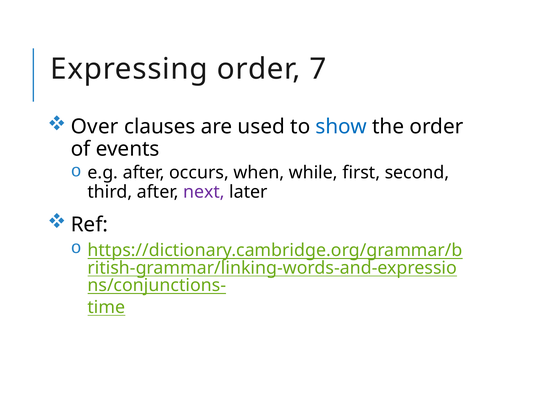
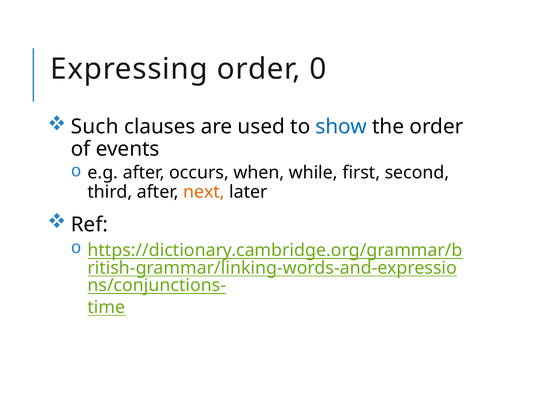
7: 7 -> 0 (318, 69)
Over: Over -> Such (95, 127)
next colour: purple -> orange (204, 192)
